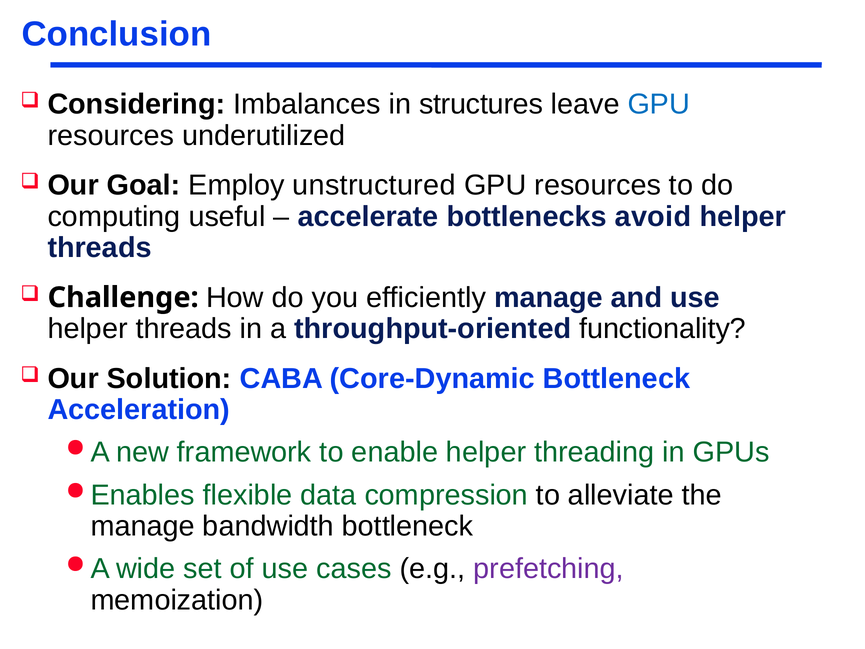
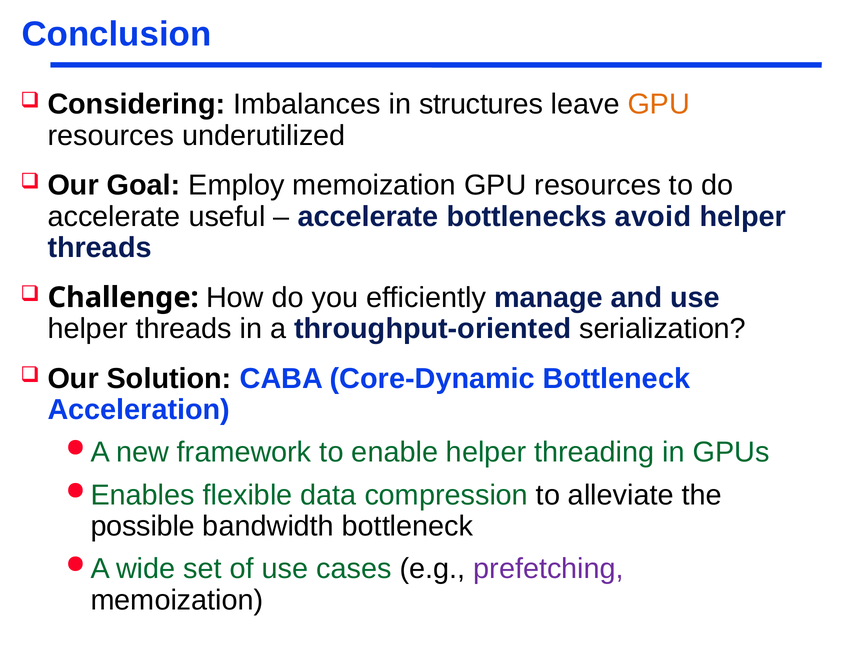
GPU colour: blue -> orange (659, 104)
Employ unstructured: unstructured -> memoization (374, 185)
computing: computing -> accelerate (114, 216)
functionality: functionality -> serialization (663, 329)
manage: manage -> possible (143, 526)
